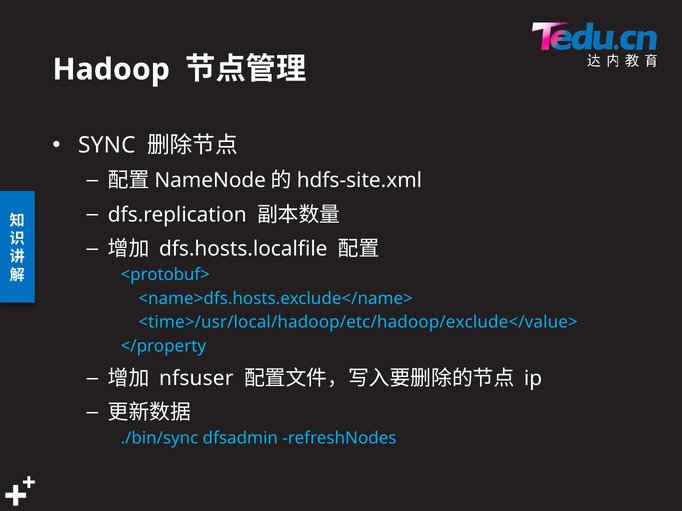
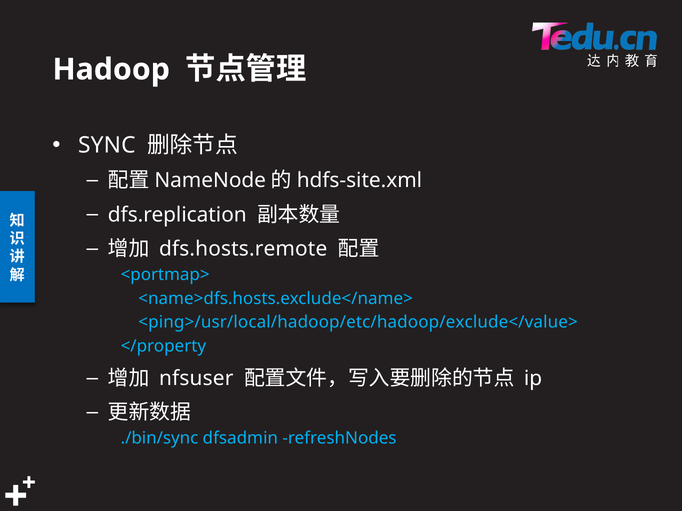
dfs.hosts.localfile: dfs.hosts.localfile -> dfs.hosts.remote (243, 249)
<protobuf>: <protobuf> -> <portmap> (165, 275)
<time>/usr/local/hadoop/etc/hadoop/exclude</value>: <time>/usr/local/hadoop/etc/hadoop/exclude</value> -> <ping>/usr/local/hadoop/etc/hadoop/exclude</value> (358, 323)
